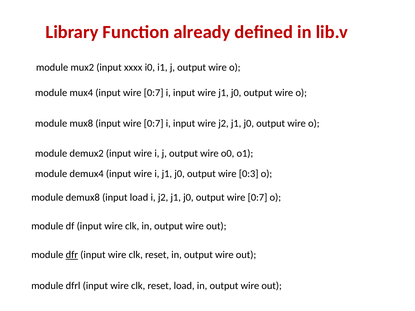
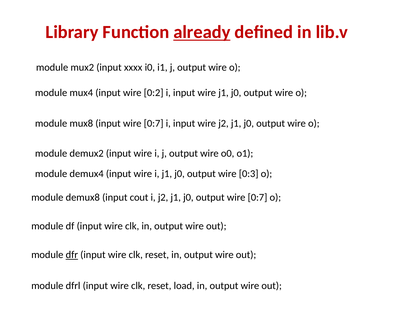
already underline: none -> present (202, 32)
mux4 input wire 0:7: 0:7 -> 0:2 (154, 93)
input load: load -> cout (139, 198)
